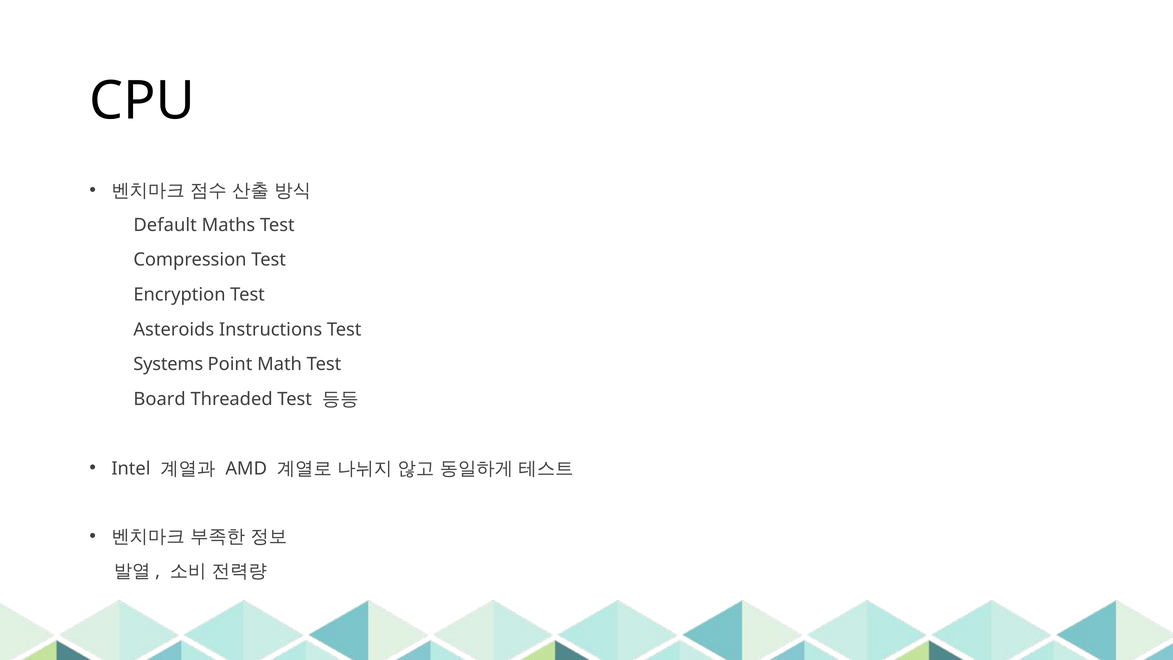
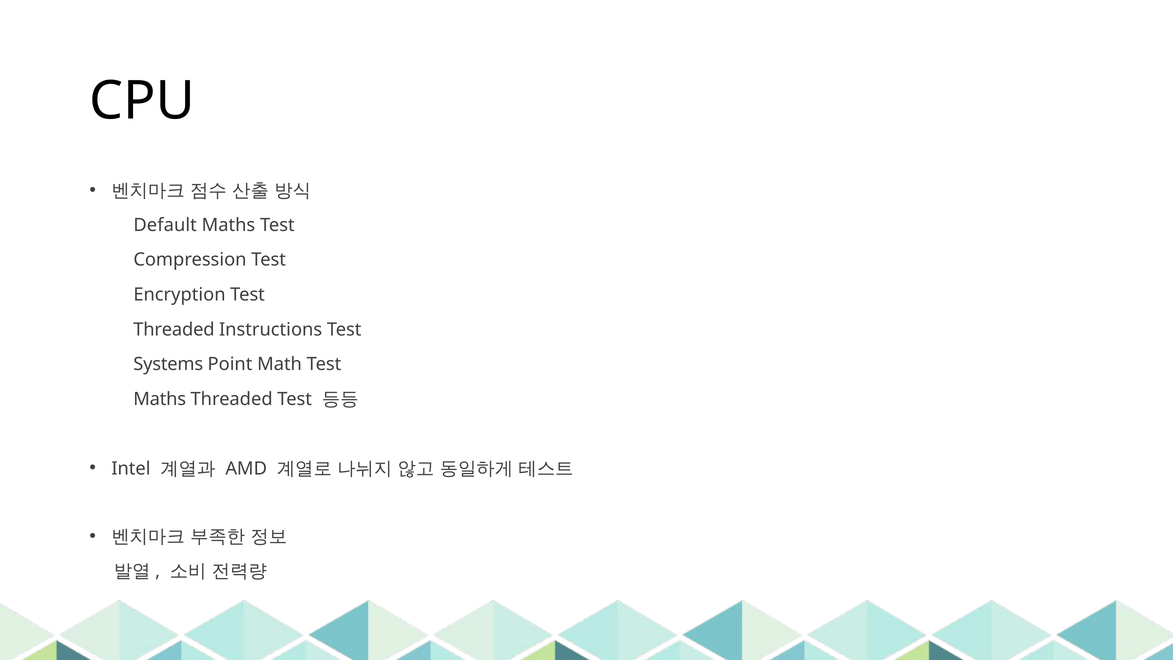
Asteroids: Asteroids -> Threaded (174, 329)
Board: Board -> Maths (160, 399)
